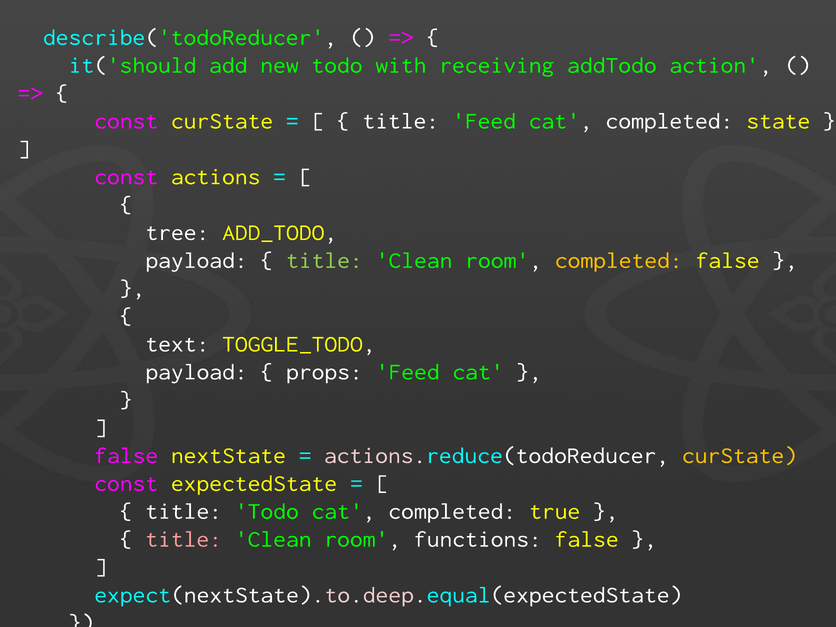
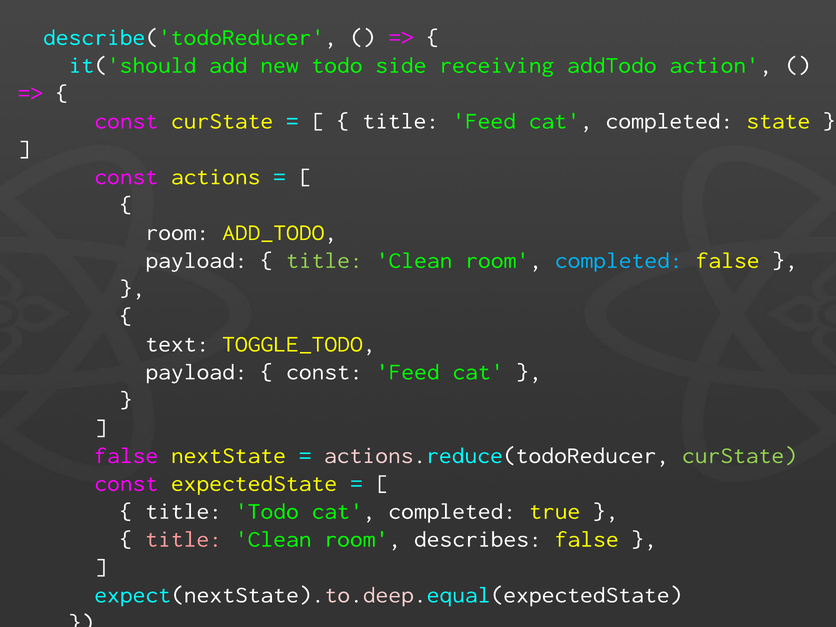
with: with -> side (401, 65)
tree: tree -> room (177, 232)
completed colour: yellow -> light blue (619, 260)
props: props -> const (324, 372)
curState colour: yellow -> light green (739, 455)
functions: functions -> describes (478, 539)
